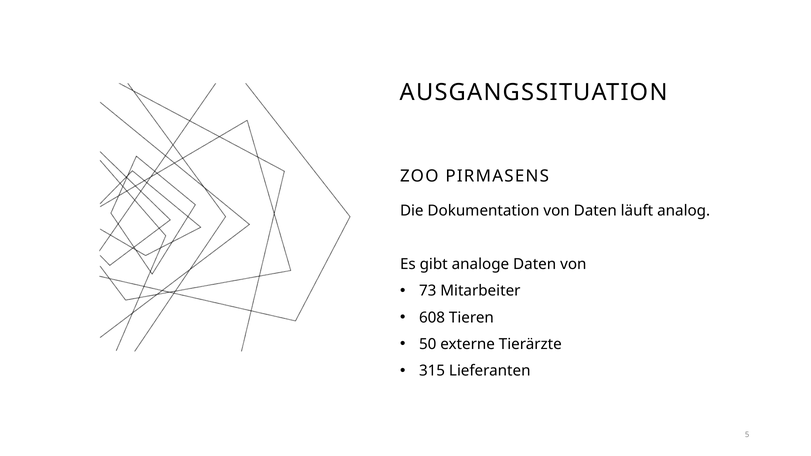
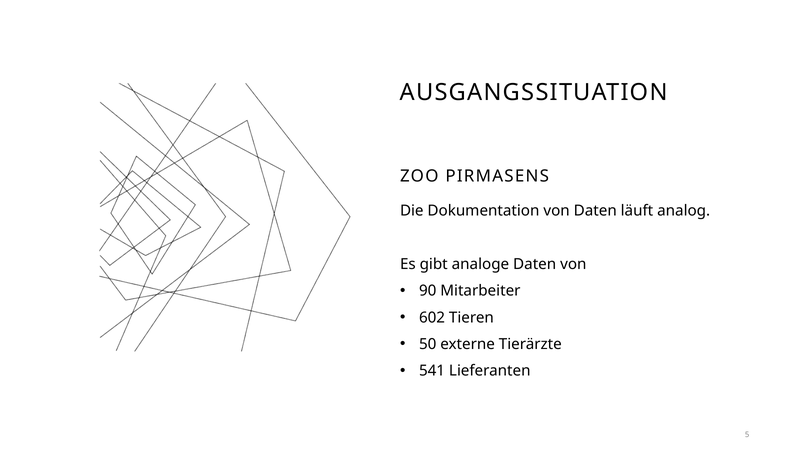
73: 73 -> 90 (428, 291)
608: 608 -> 602 (432, 318)
315: 315 -> 541 (432, 371)
